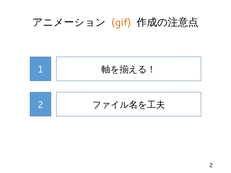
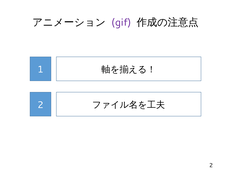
gif colour: orange -> purple (121, 22)
